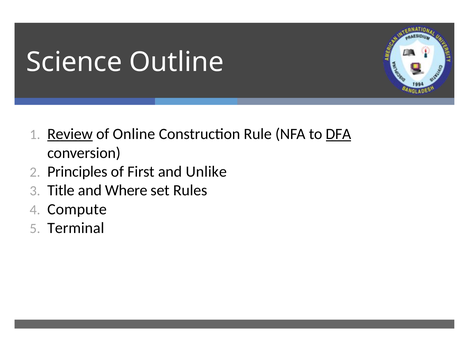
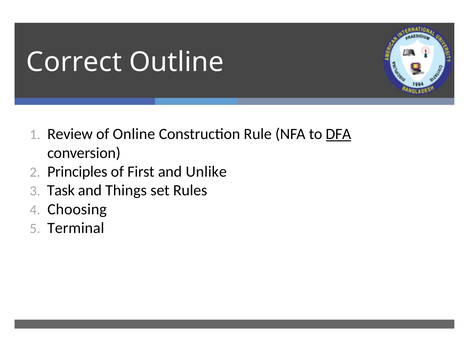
Science: Science -> Correct (74, 62)
Review underline: present -> none (70, 134)
Title: Title -> Task (61, 190)
Where: Where -> Things (126, 190)
Compute: Compute -> Choosing (77, 209)
